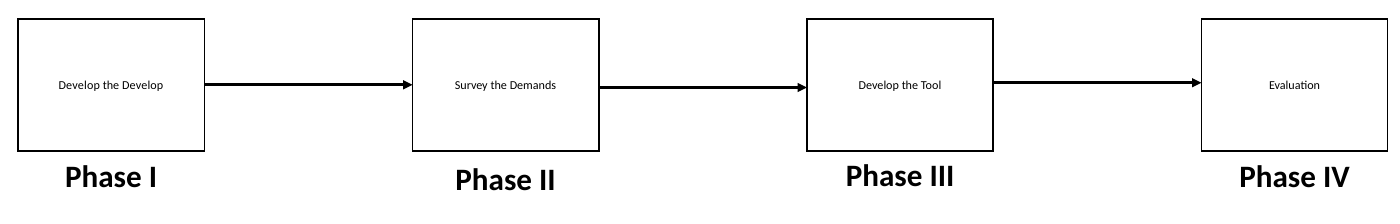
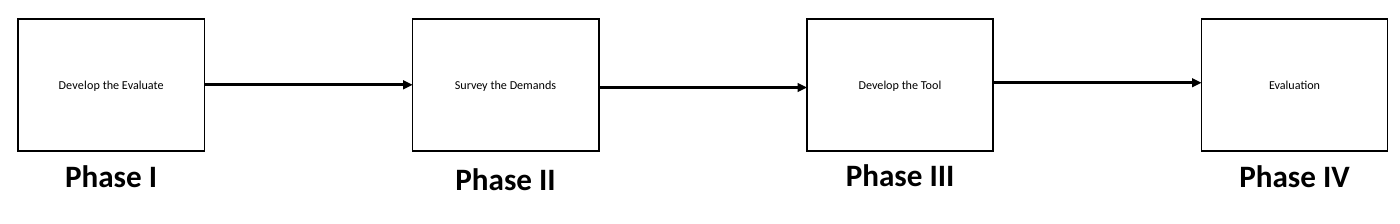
the Develop: Develop -> Evaluate (143, 86)
